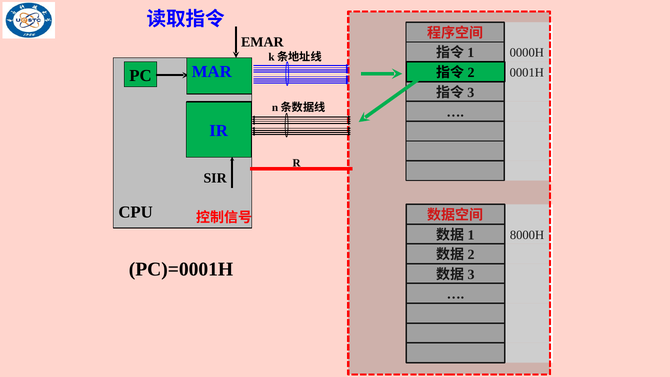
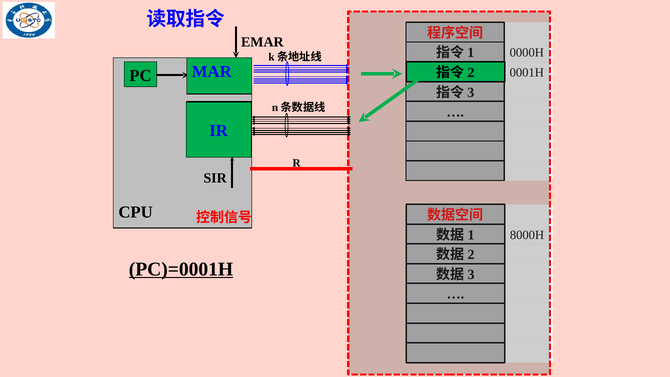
PC)=0001H underline: none -> present (181, 269)
